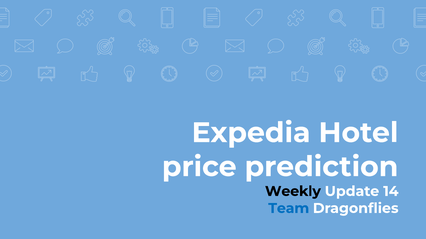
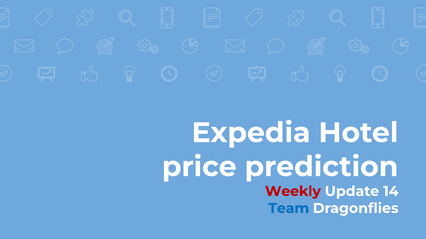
Weekly colour: black -> red (293, 192)
